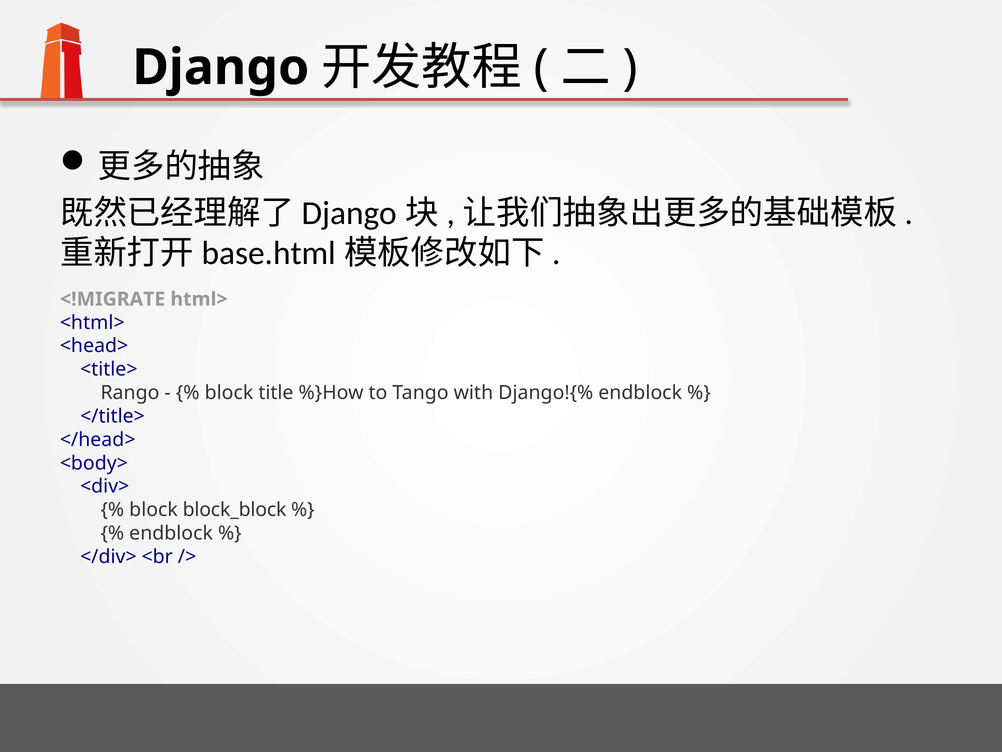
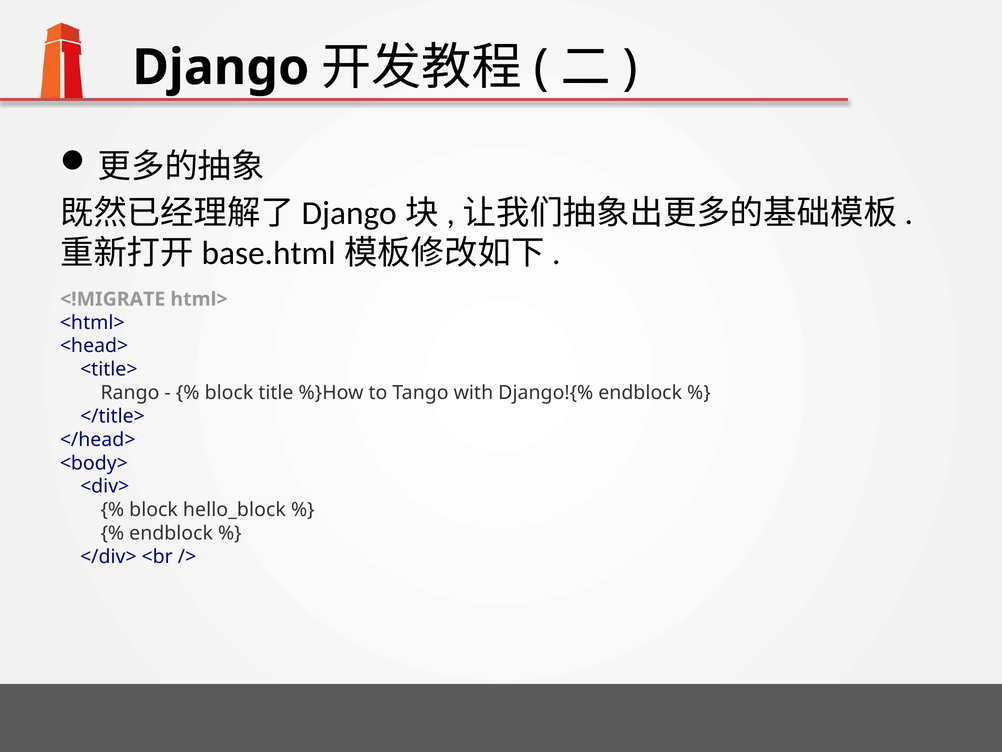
block_block: block_block -> hello_block (234, 510)
